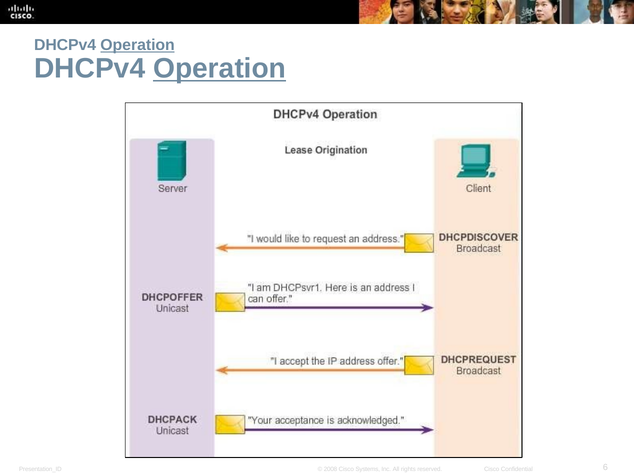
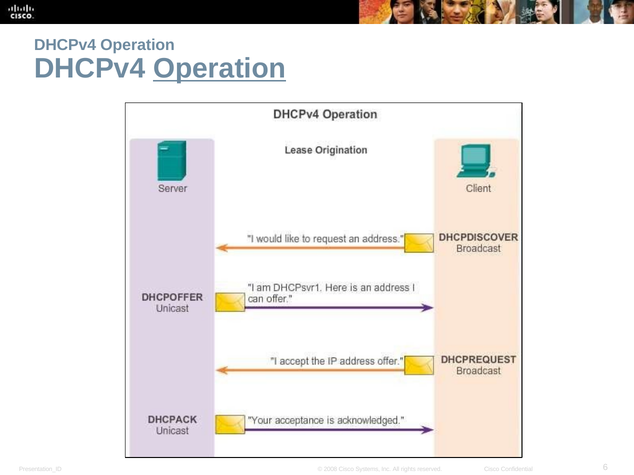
Operation underline: present -> none (138, 45)
